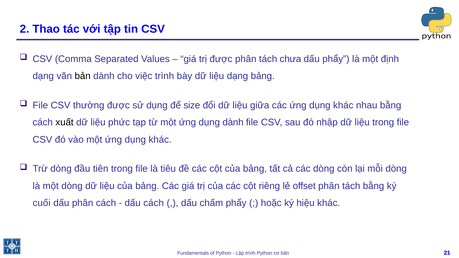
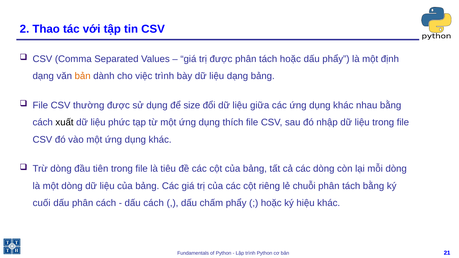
tách chưa: chưa -> hoặc (290, 59)
bản colour: black -> orange (83, 76)
dụng dành: dành -> thích (233, 123)
offset: offset -> chuỗi (304, 186)
